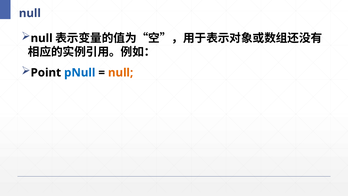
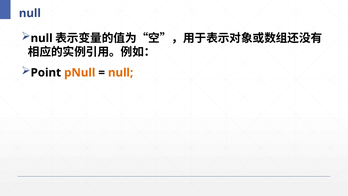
pNull colour: blue -> orange (80, 73)
